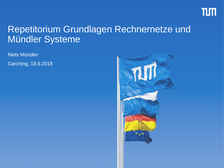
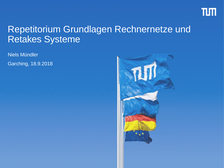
Mündler: Mündler -> Retakes (25, 39)
